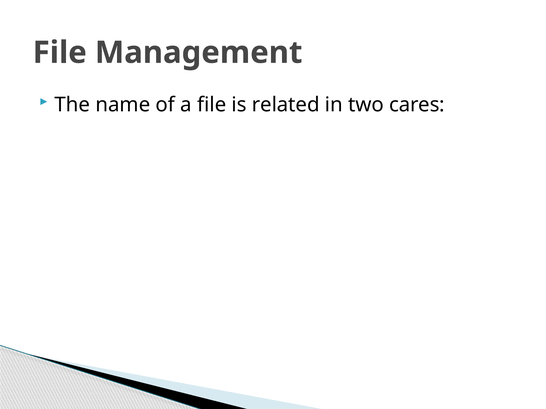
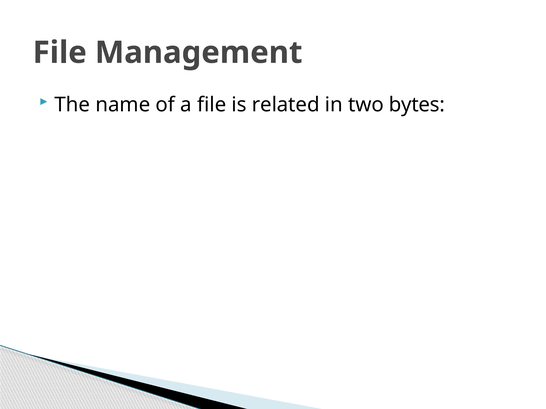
cares: cares -> bytes (417, 105)
